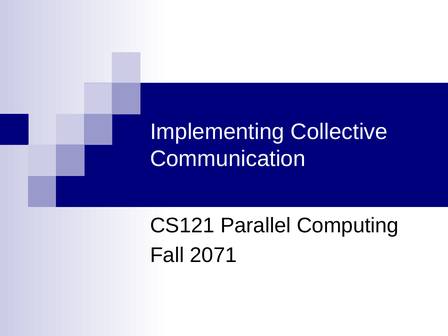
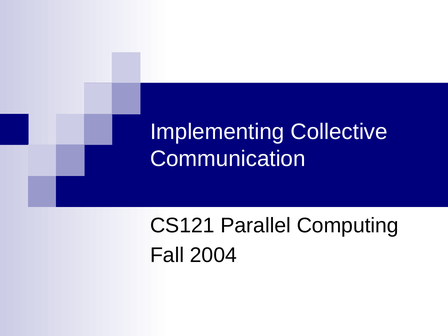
2071: 2071 -> 2004 (213, 255)
